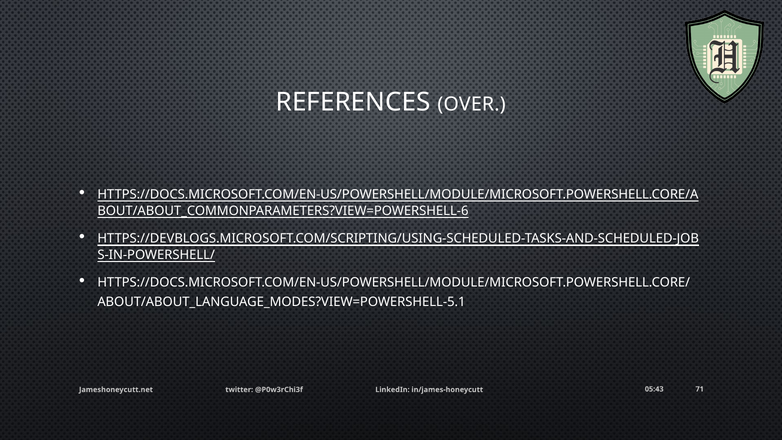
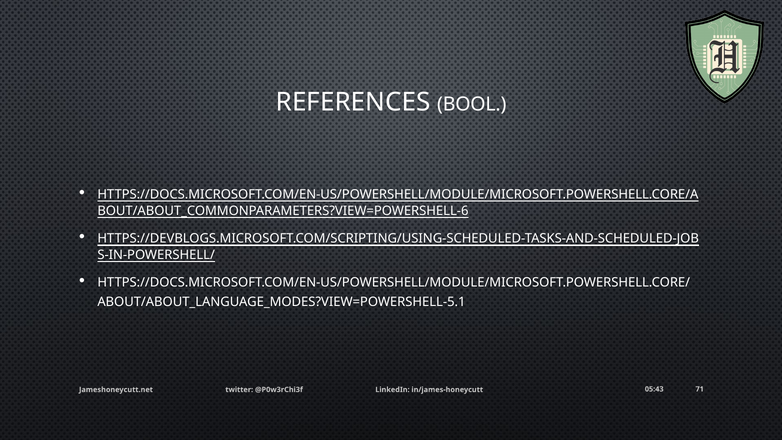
OVER: OVER -> BOOL (472, 104)
